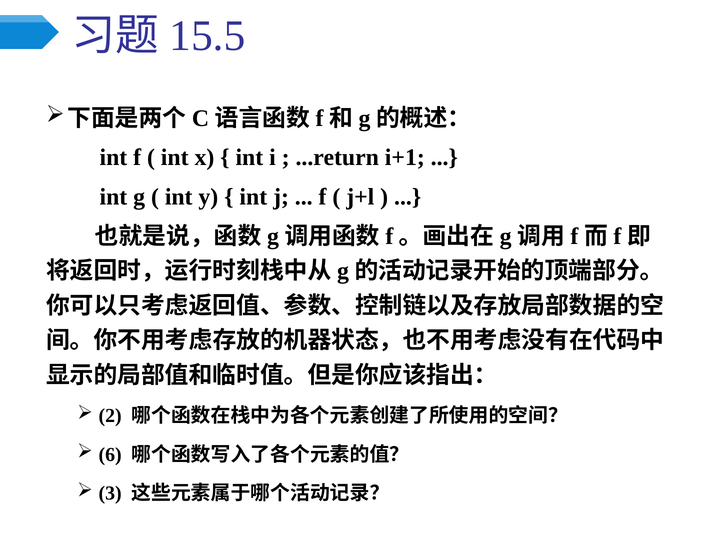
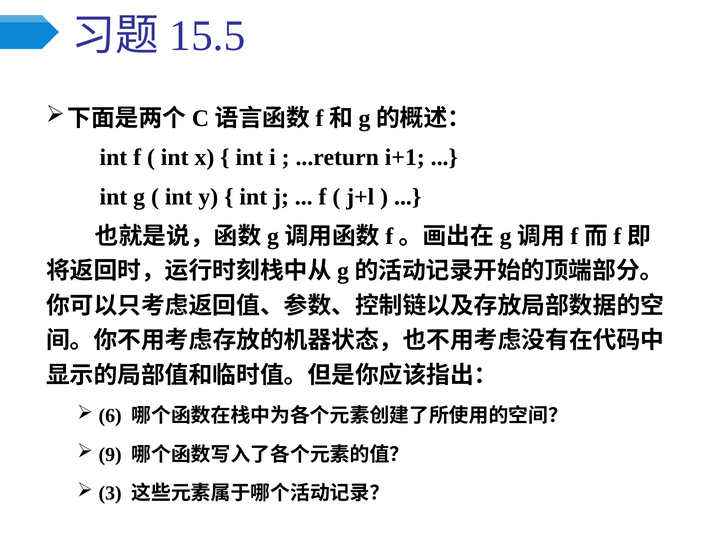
2: 2 -> 6 (110, 416)
6: 6 -> 9 (110, 454)
